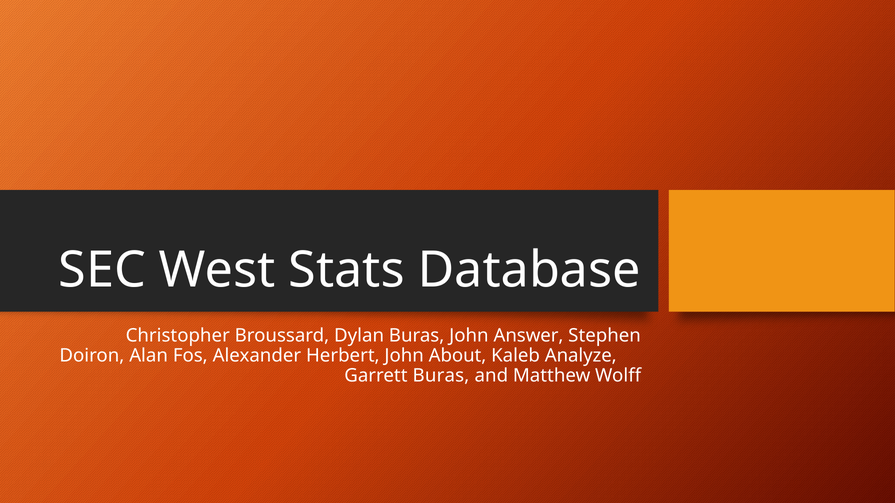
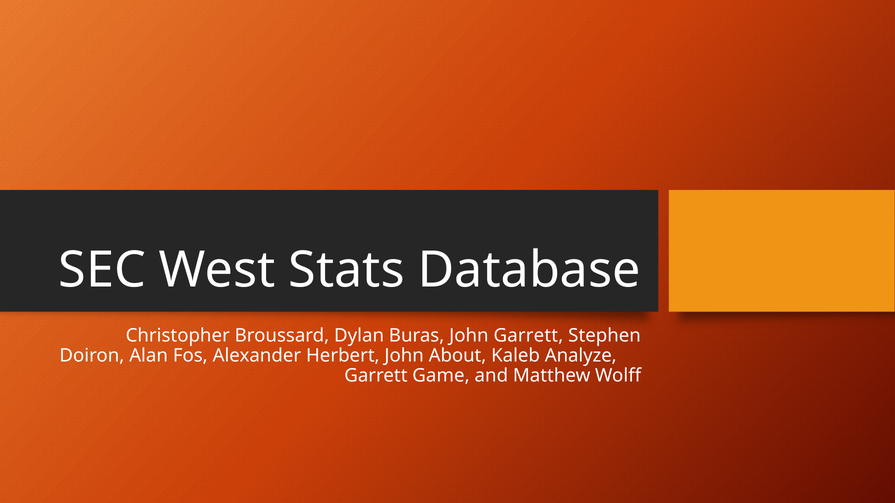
John Answer: Answer -> Garrett (528, 336)
Garrett Buras: Buras -> Game (441, 376)
